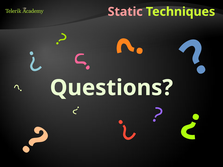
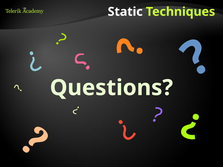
Static colour: pink -> white (125, 12)
